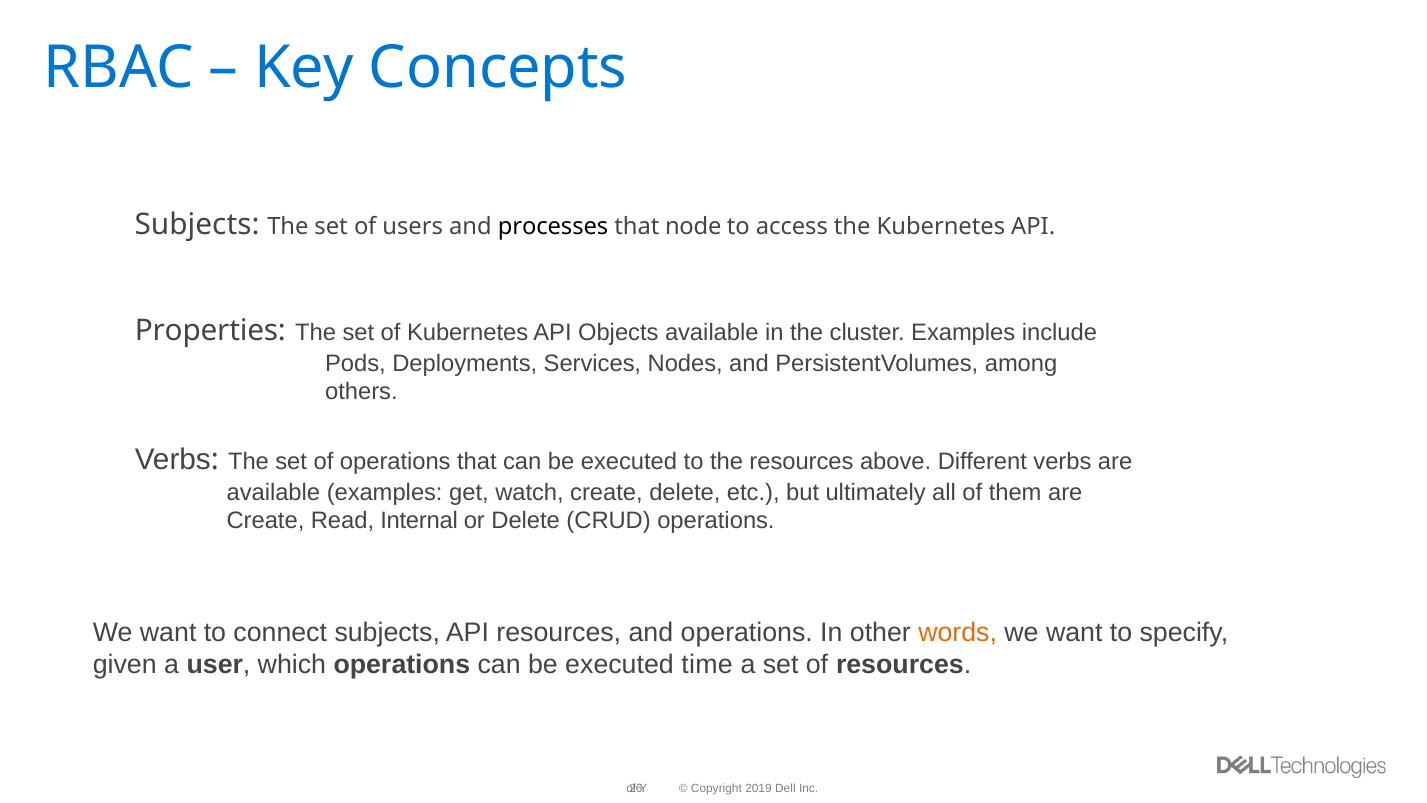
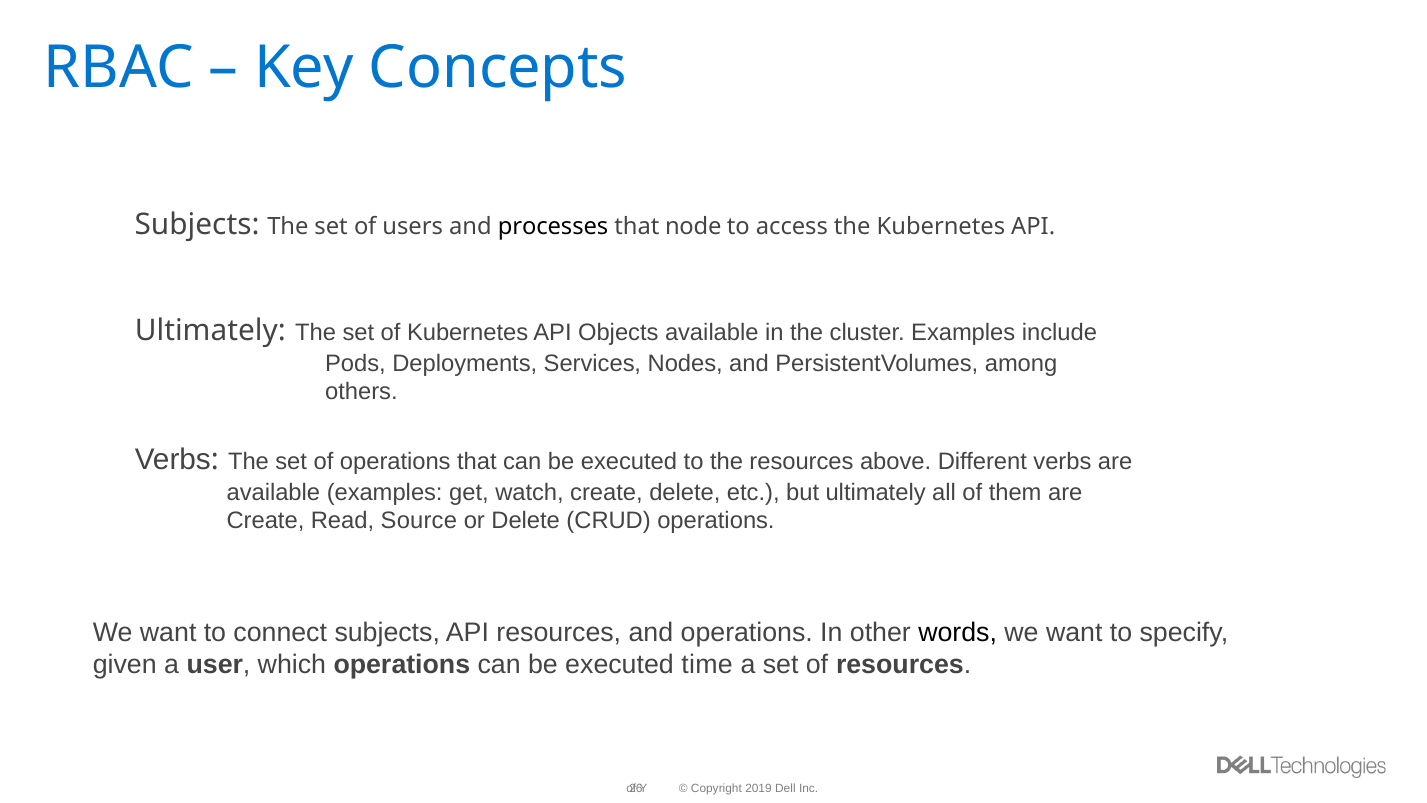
Properties: Properties -> Ultimately (210, 330)
Internal: Internal -> Source (419, 521)
words colour: orange -> black (958, 633)
